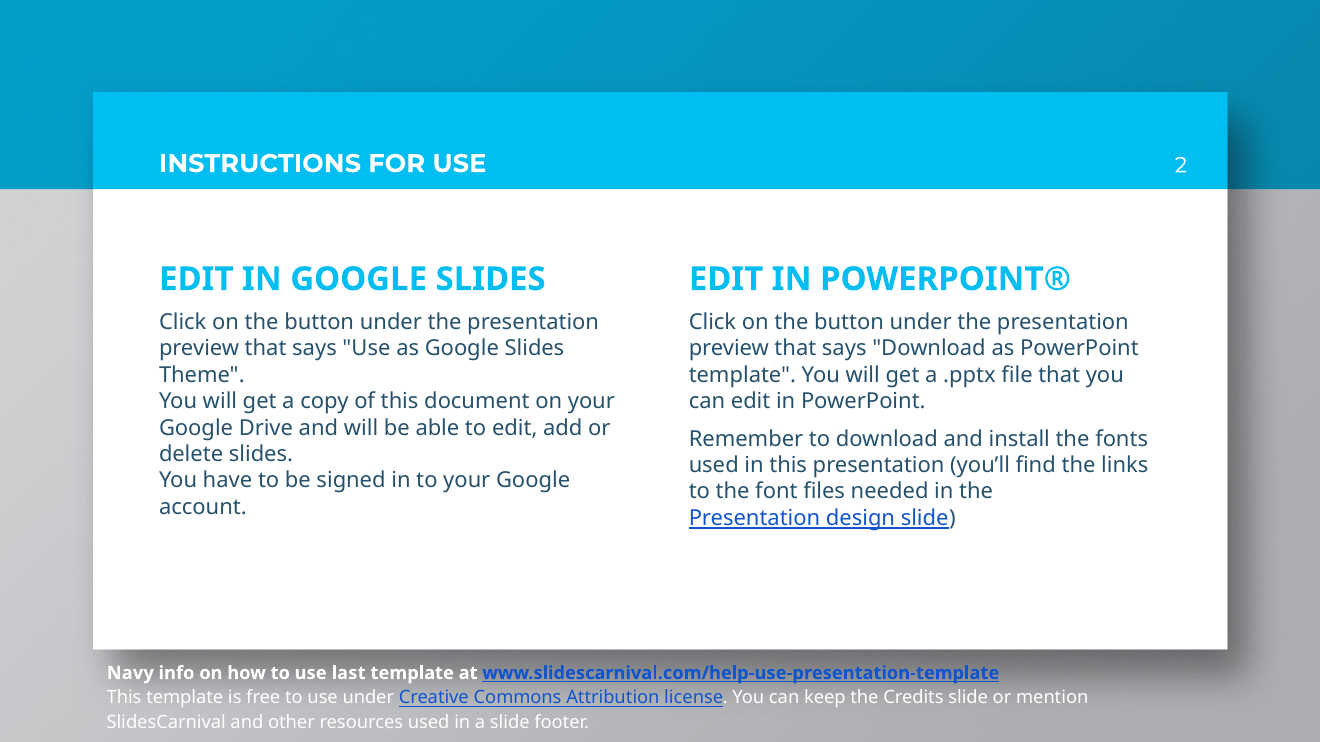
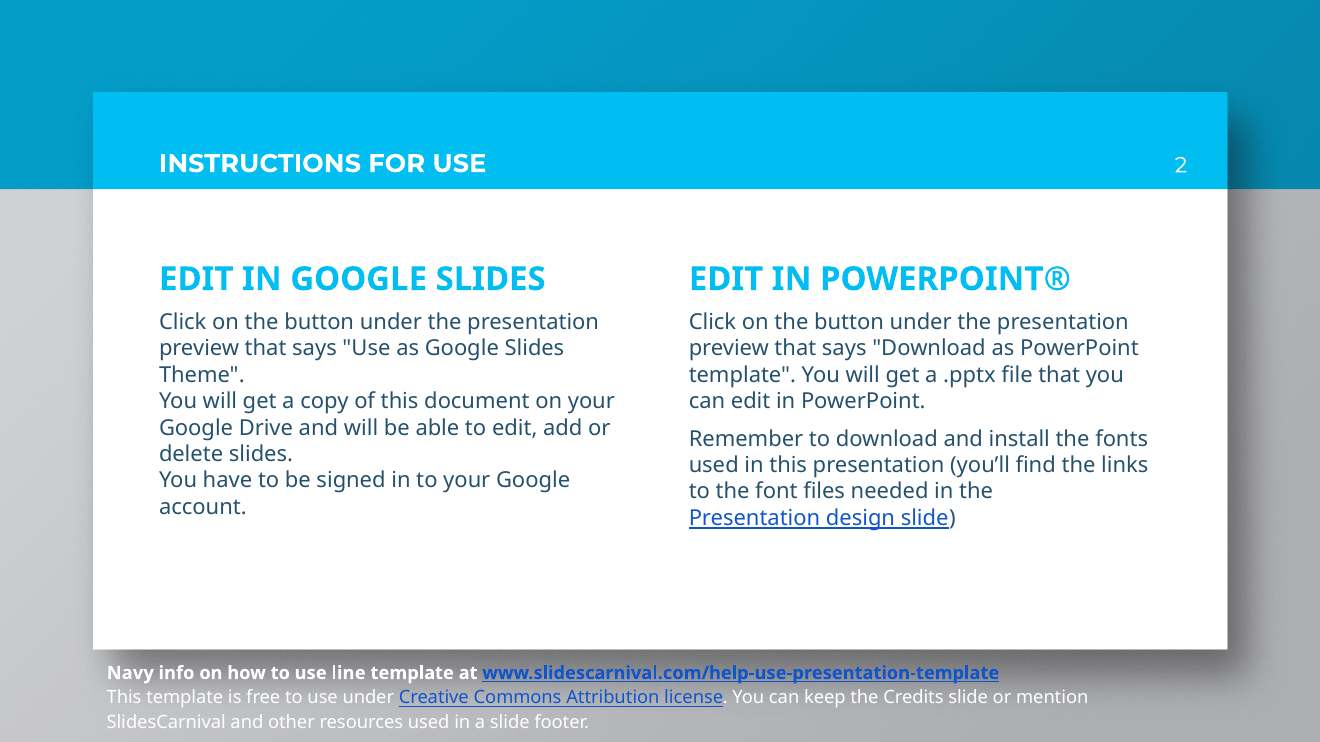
last: last -> line (348, 673)
